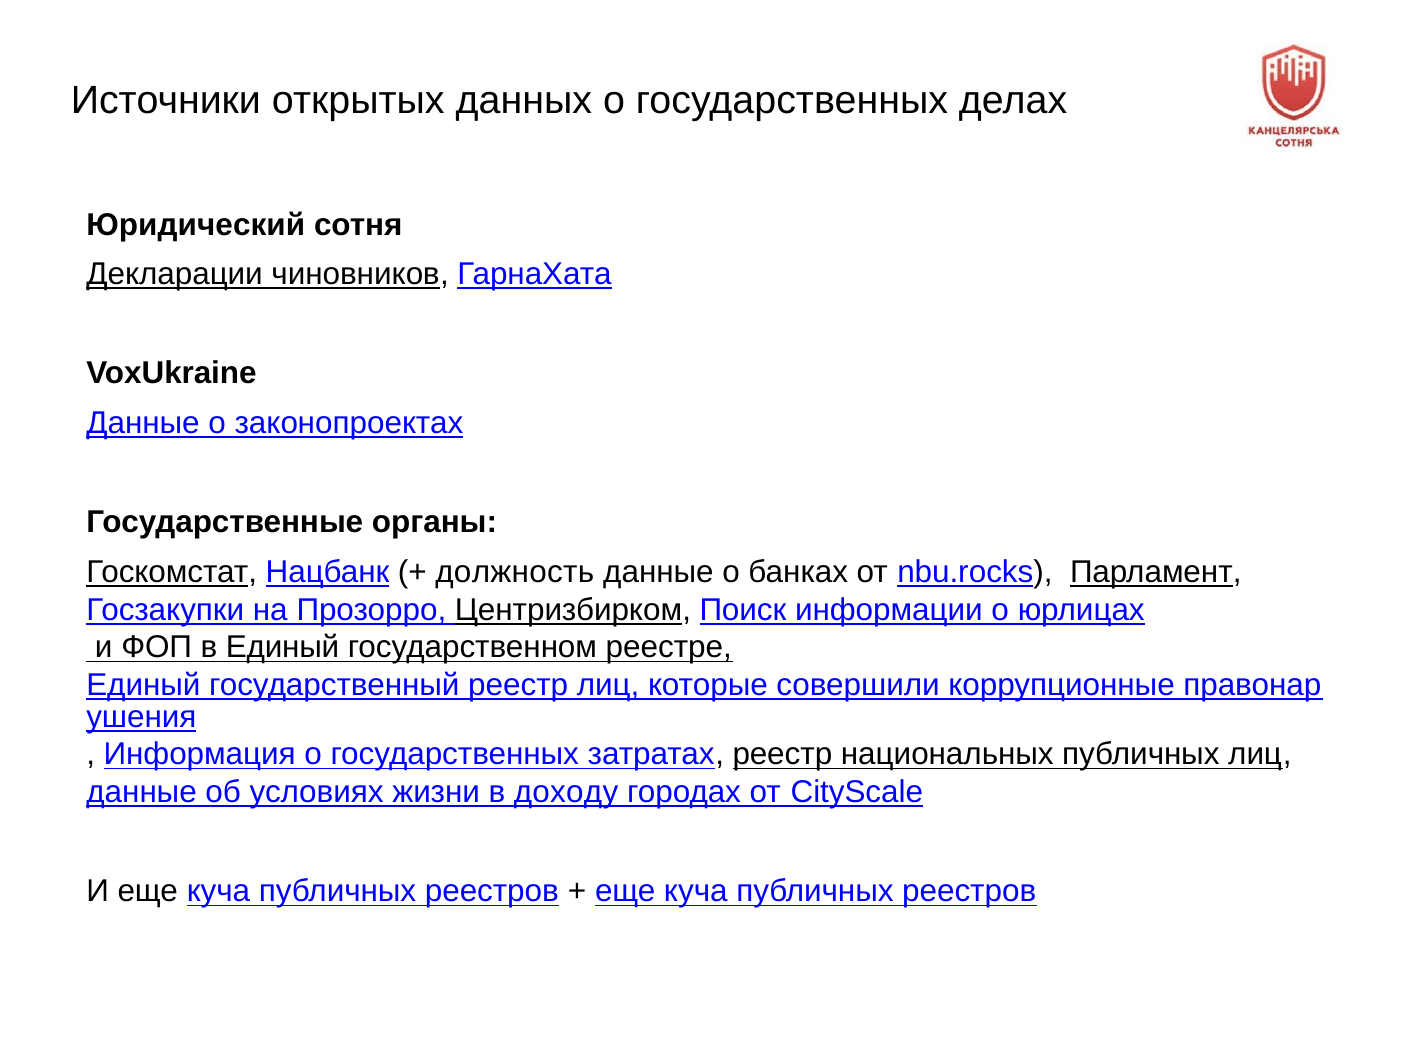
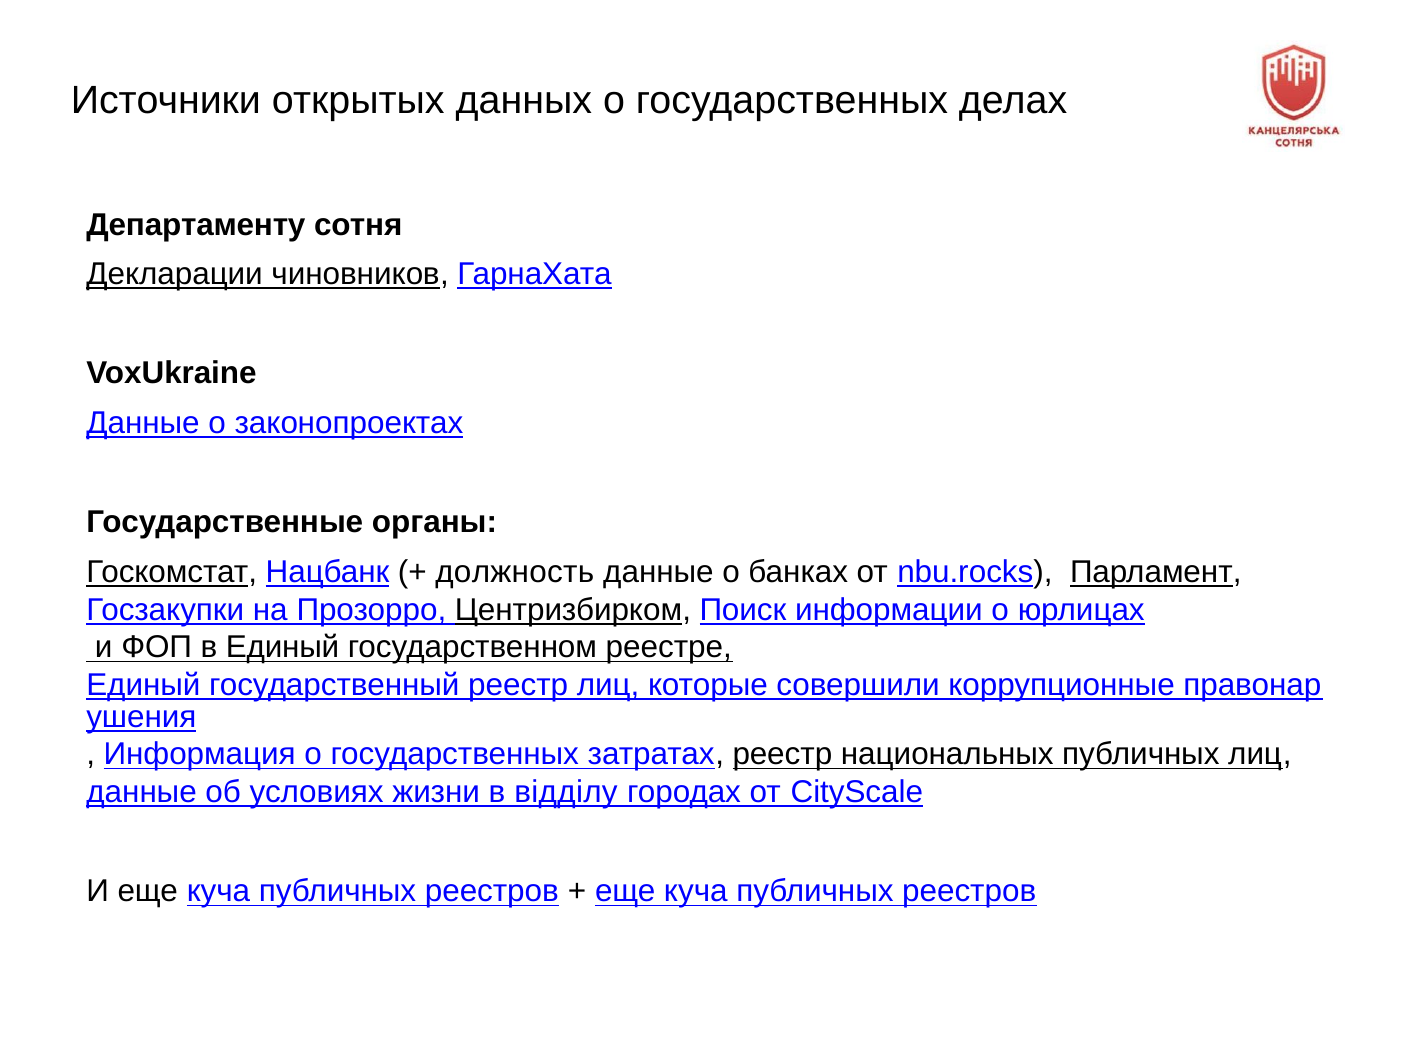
Юридический: Юридический -> Департаменту (196, 225)
доходу: доходу -> відділу (566, 792)
